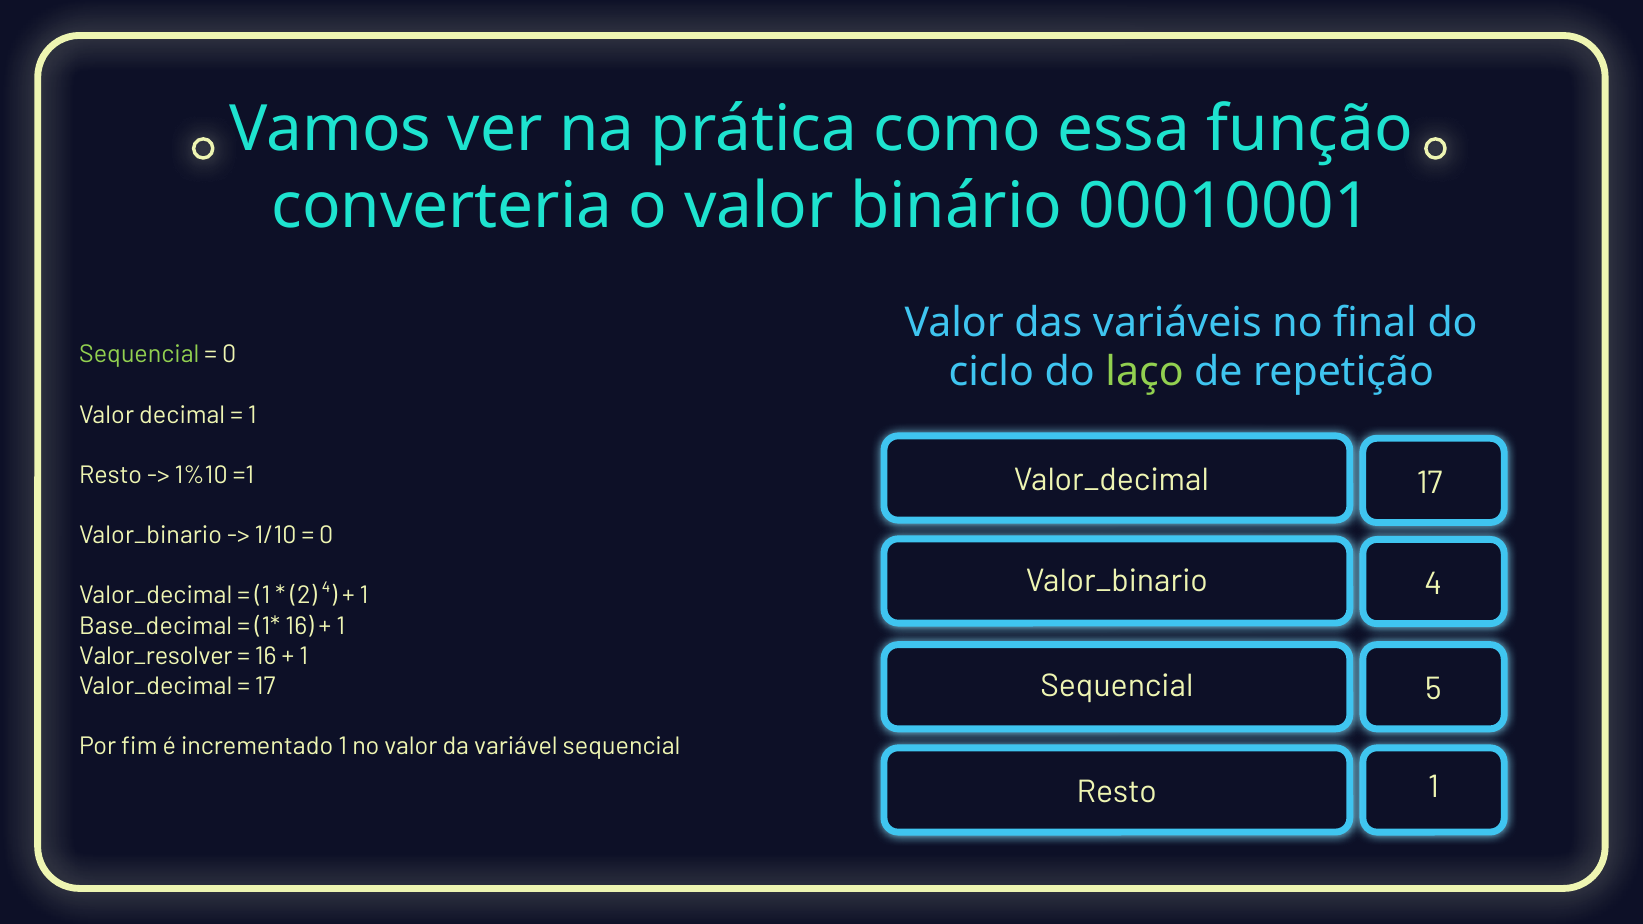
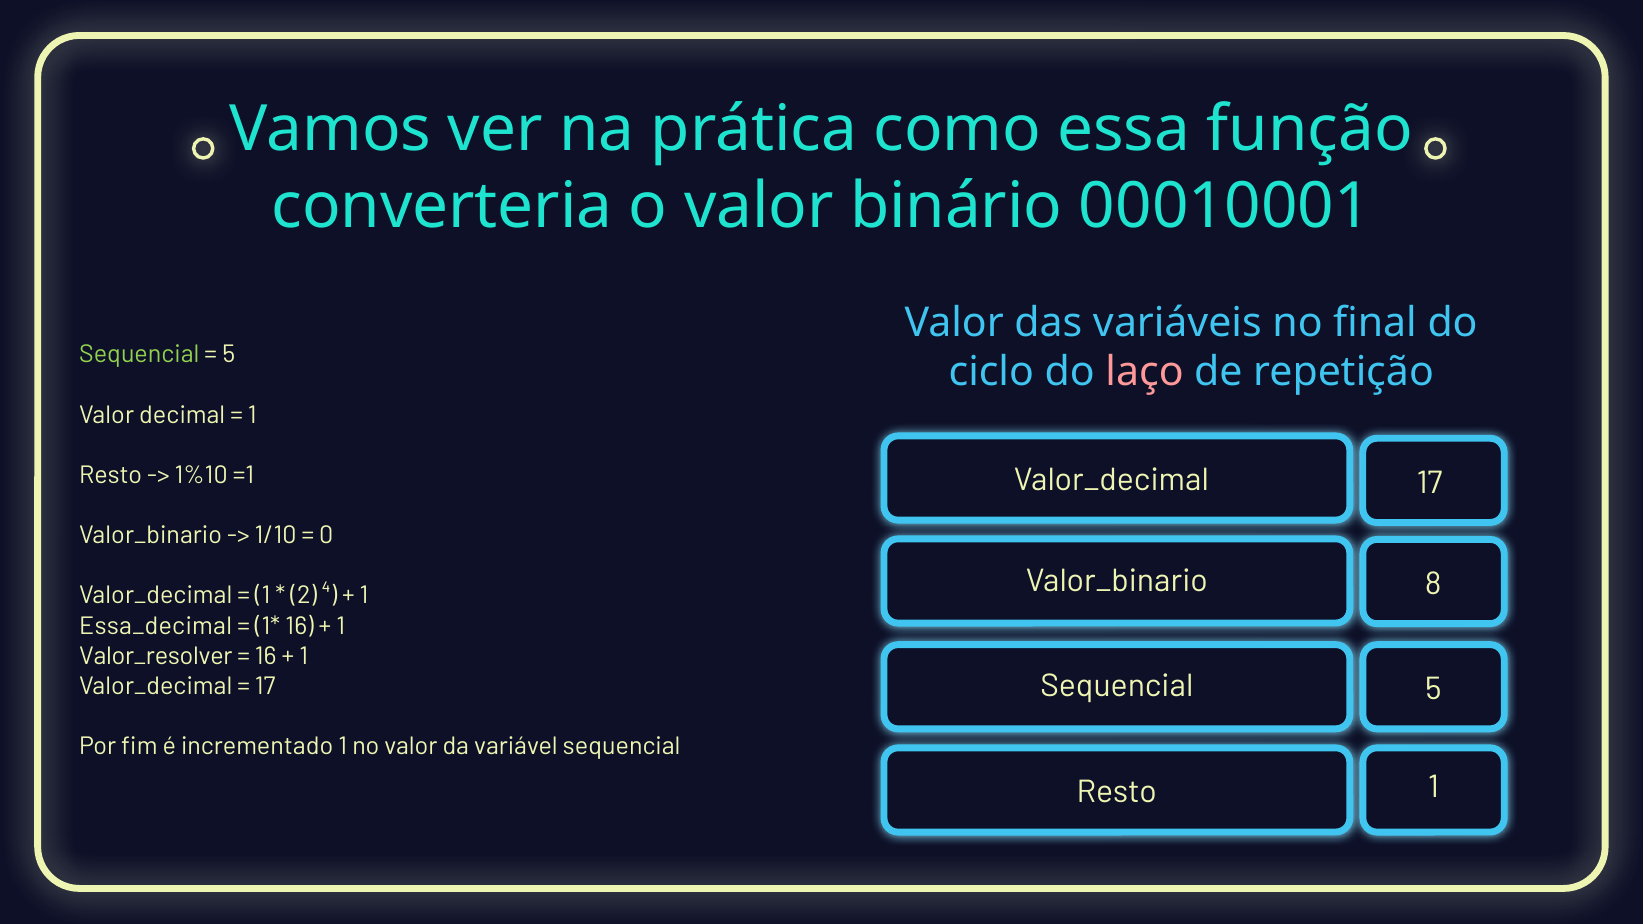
0: 0 -> 5 (229, 355)
laço colour: light green -> pink (1145, 372)
4: 4 -> 8 (1433, 584)
Base_decimal: Base_decimal -> Essa_decimal (156, 626)
